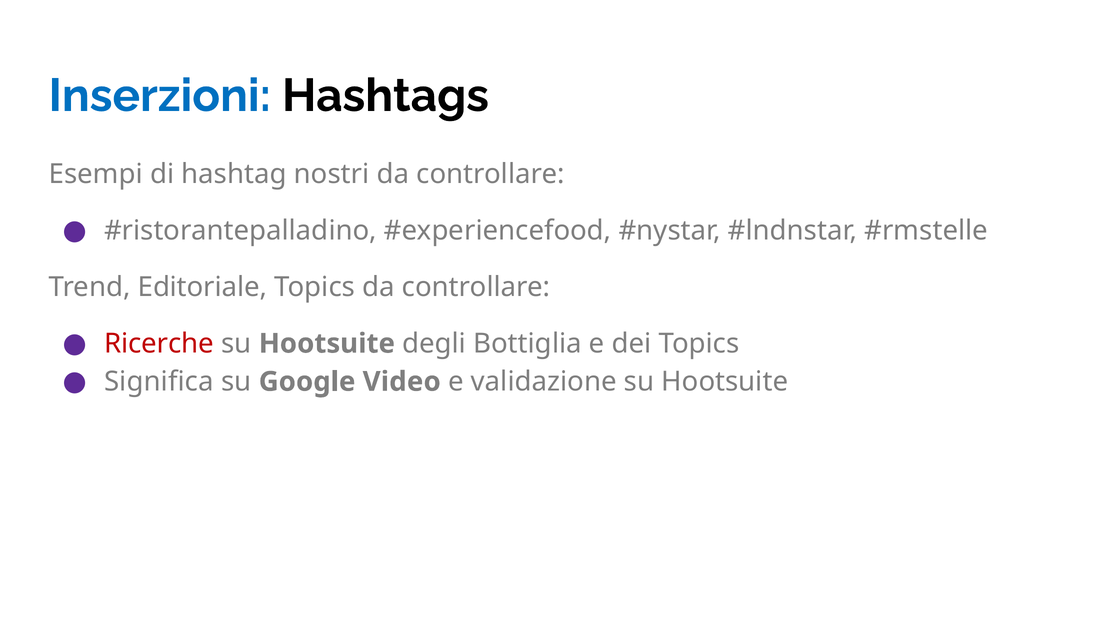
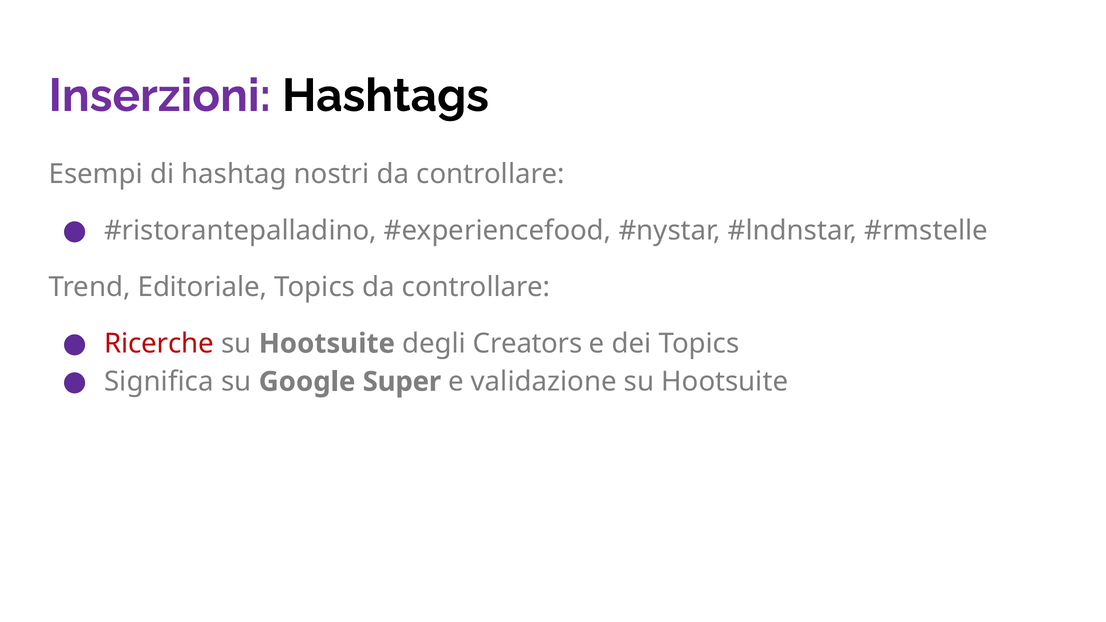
Inserzioni colour: blue -> purple (160, 96)
Bottiglia: Bottiglia -> Creators (528, 344)
Video: Video -> Super (402, 382)
